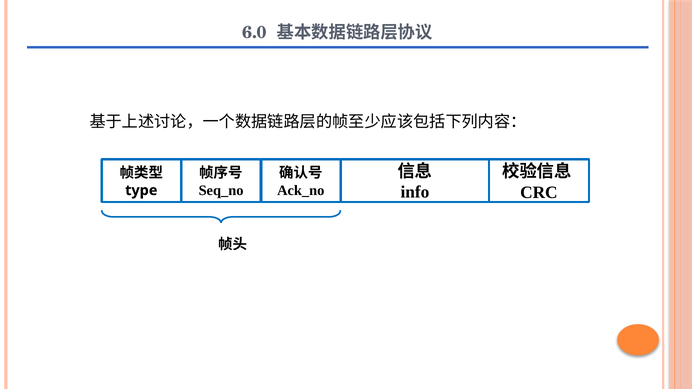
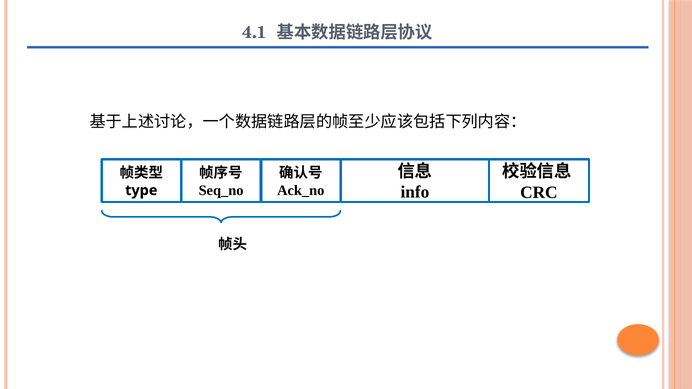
6.0: 6.0 -> 4.1 (254, 33)
